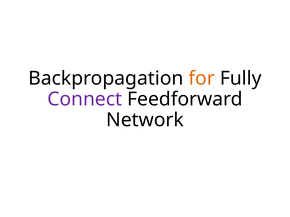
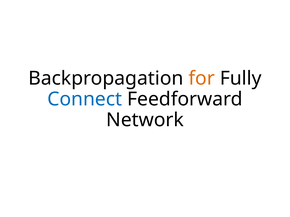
Connect colour: purple -> blue (85, 99)
